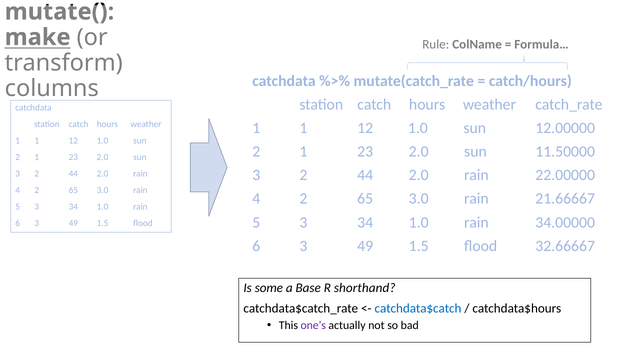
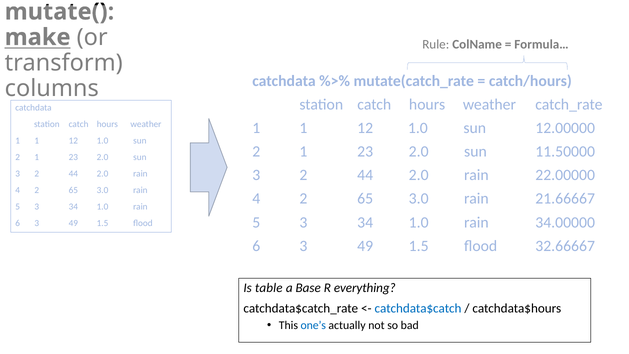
some: some -> table (269, 288)
shorthand: shorthand -> everything (365, 288)
one’s colour: purple -> blue (313, 325)
